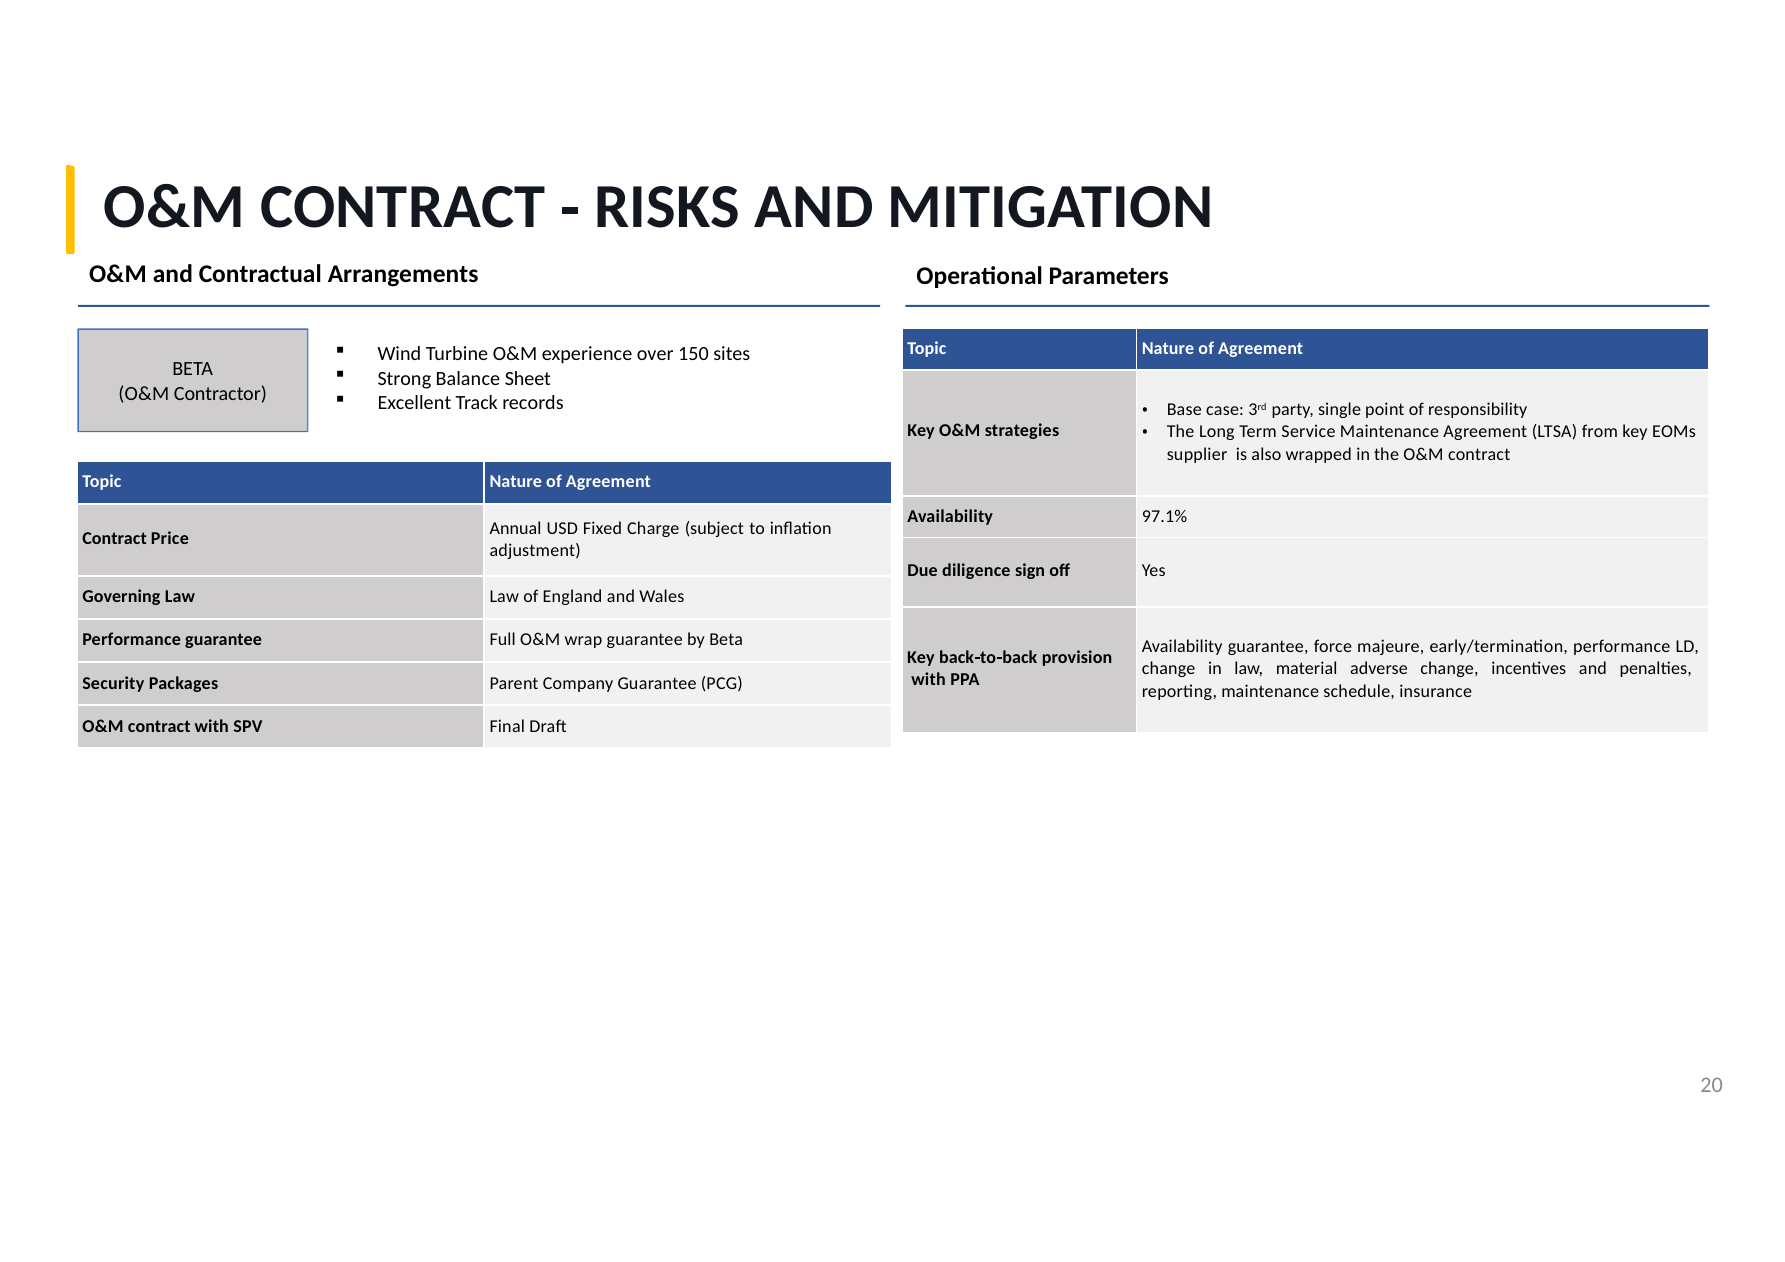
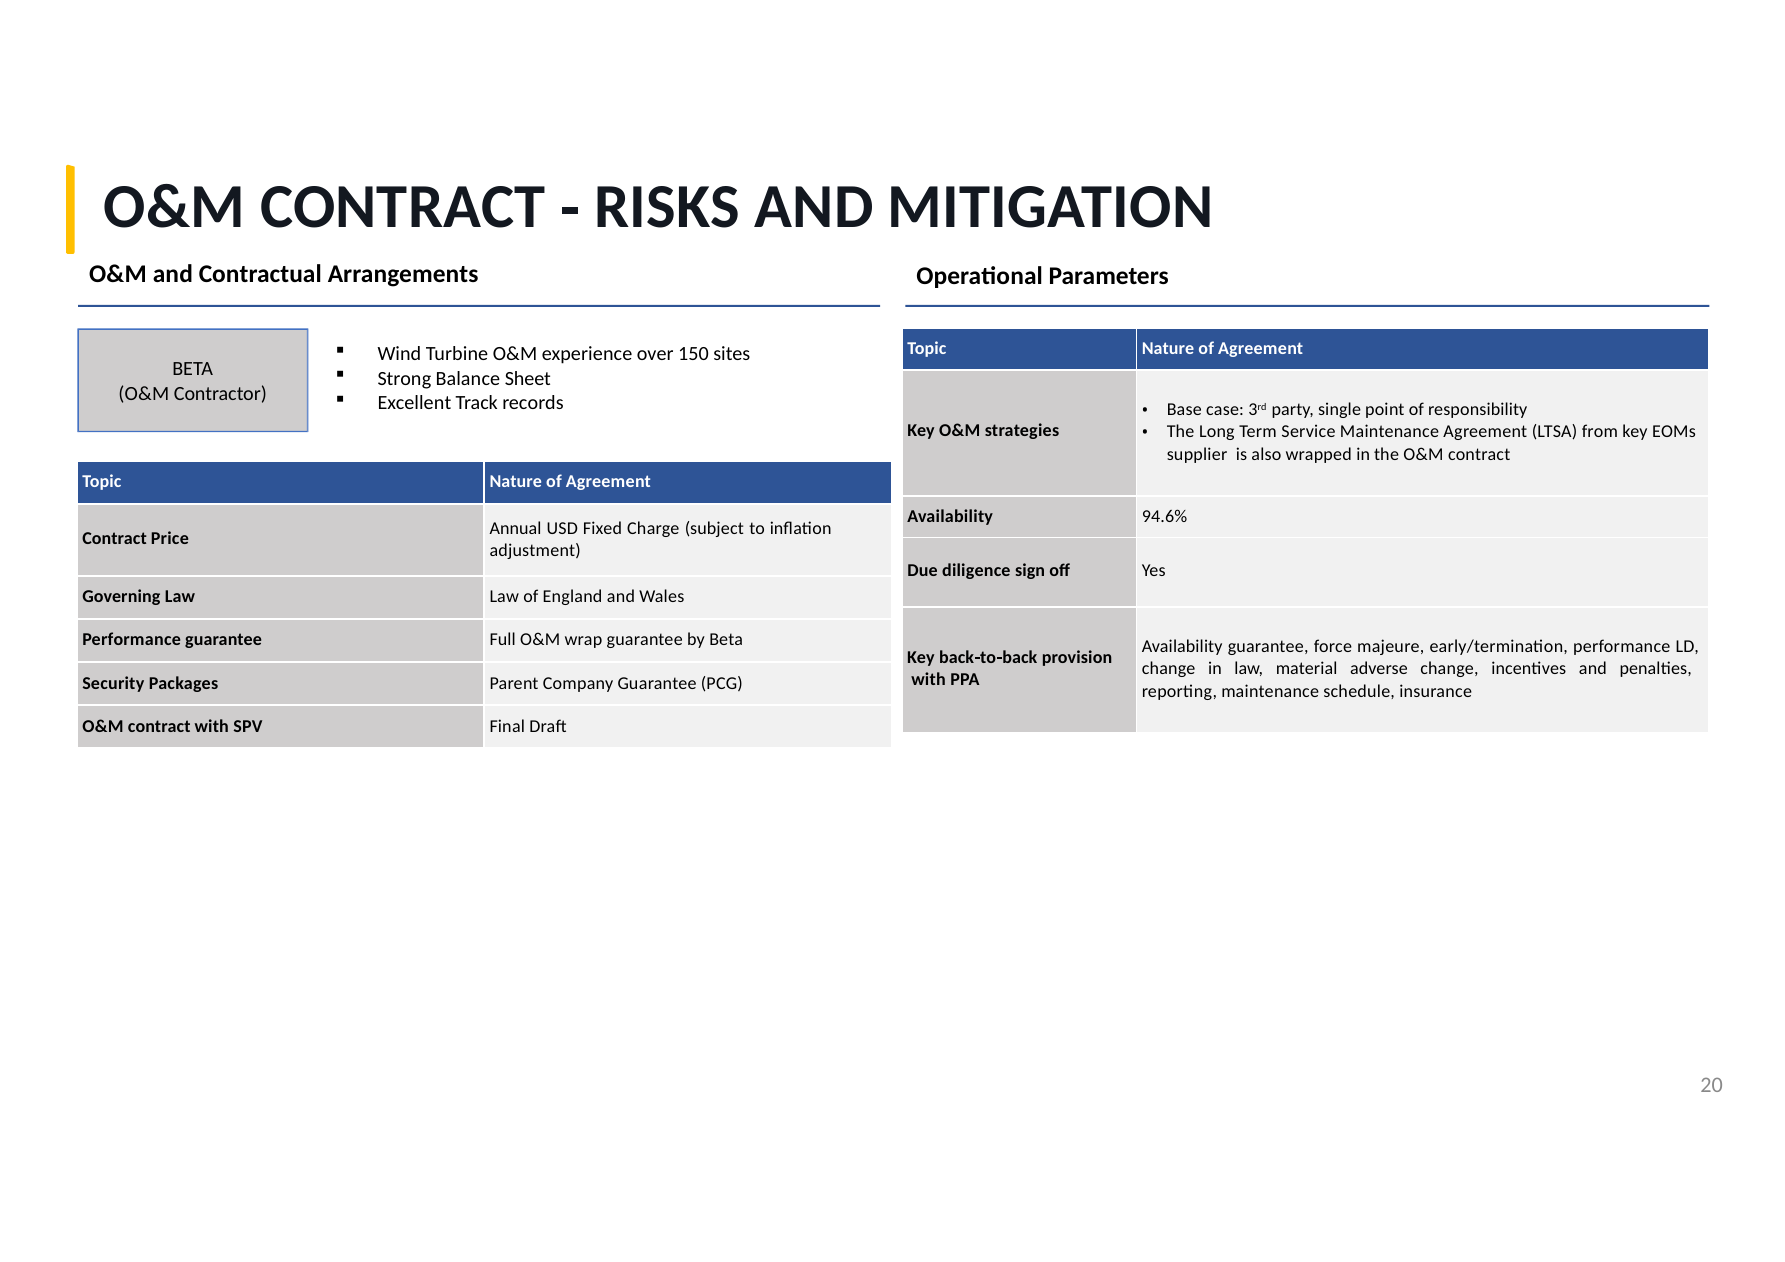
97.1%: 97.1% -> 94.6% (1164, 516)
